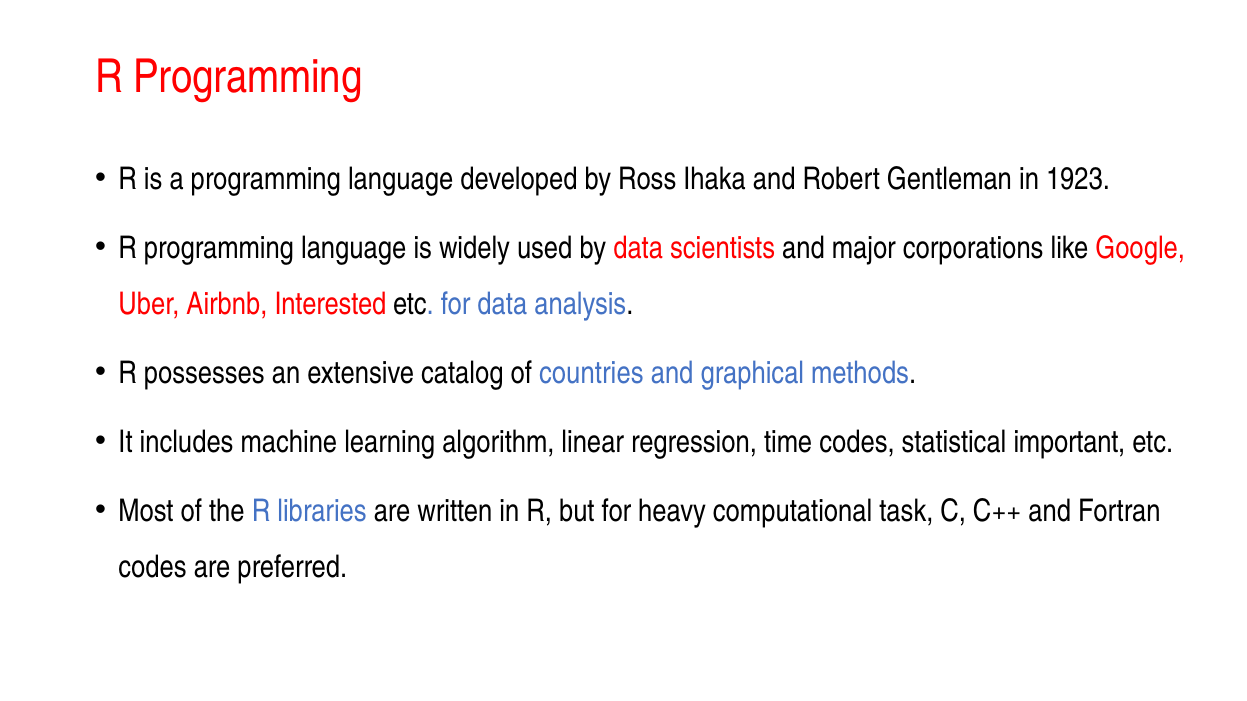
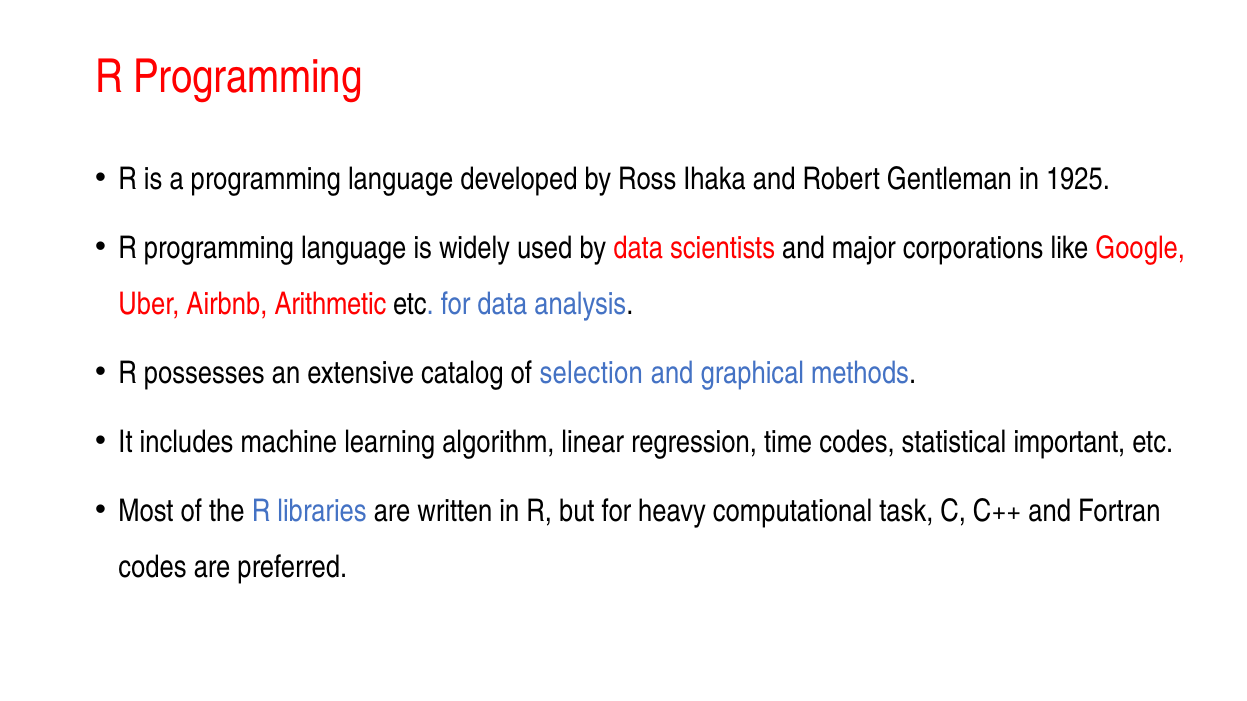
1923: 1923 -> 1925 (1078, 179)
Interested: Interested -> Arithmetic (330, 304)
countries: countries -> selection (591, 373)
